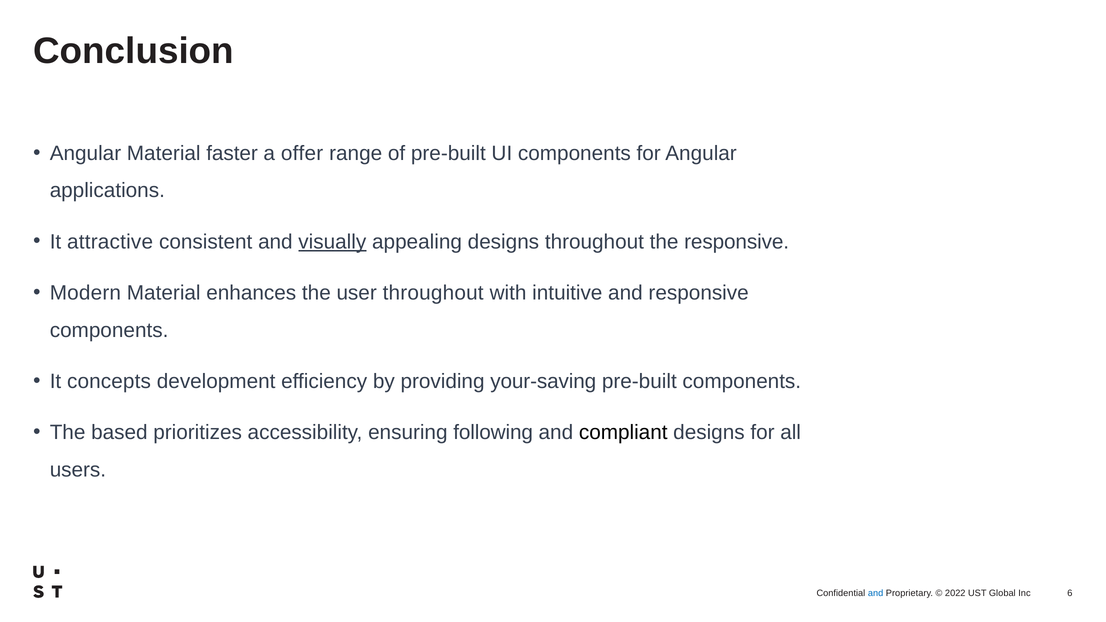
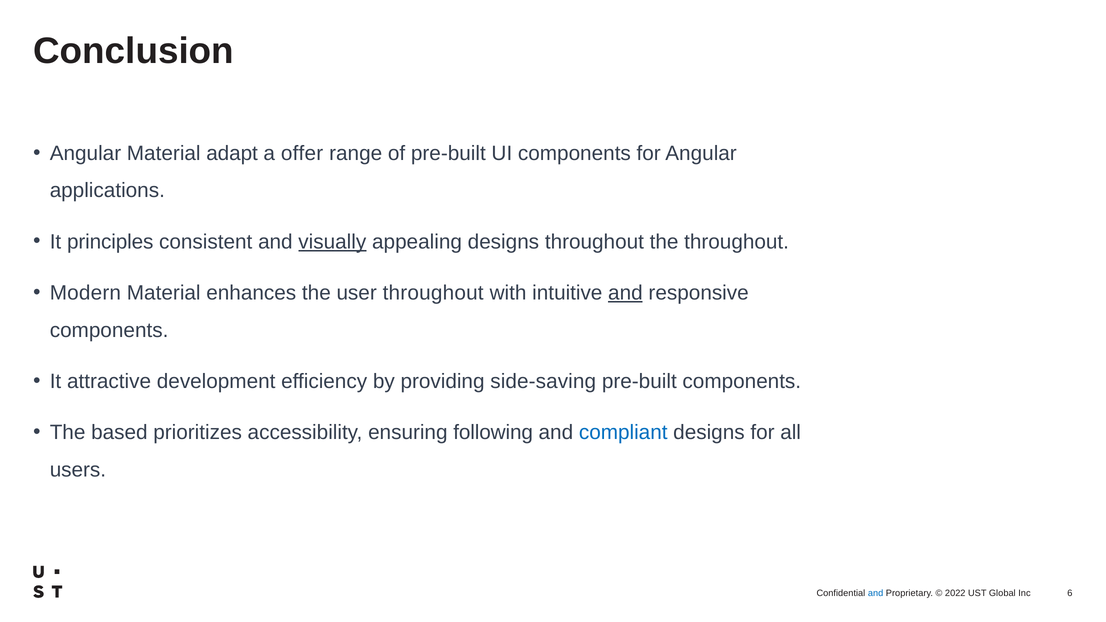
faster: faster -> adapt (232, 153)
attractive: attractive -> principles (110, 242)
the responsive: responsive -> throughout (737, 242)
and underline: none -> present (625, 293)
concepts: concepts -> attractive (109, 381)
your-saving: your-saving -> side-saving (543, 381)
compliant colour: black -> blue (623, 433)
